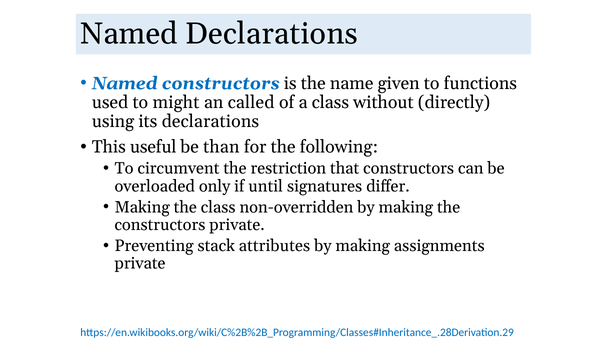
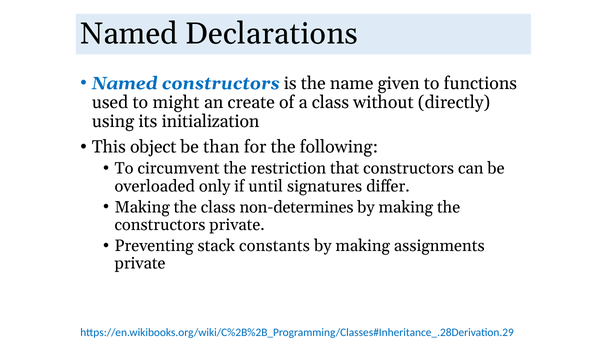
called: called -> create (251, 103)
its declarations: declarations -> initialization (211, 122)
useful: useful -> object (153, 147)
non-overridden: non-overridden -> non-determines (297, 207)
attributes: attributes -> constants (274, 246)
